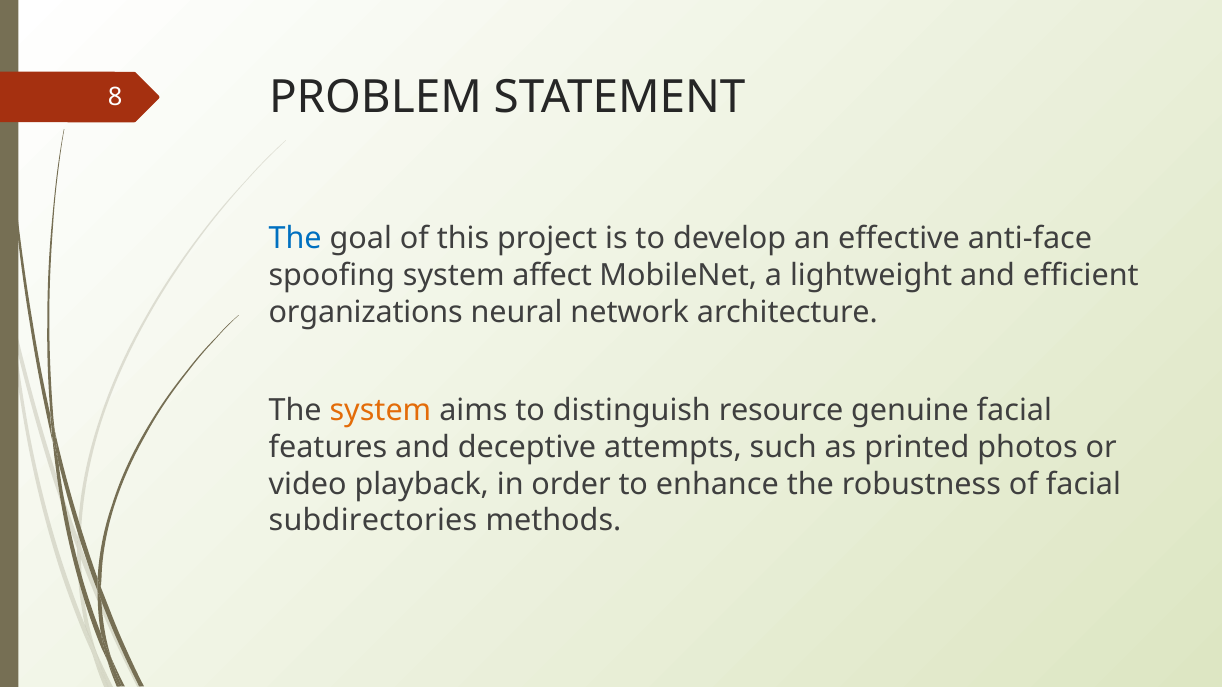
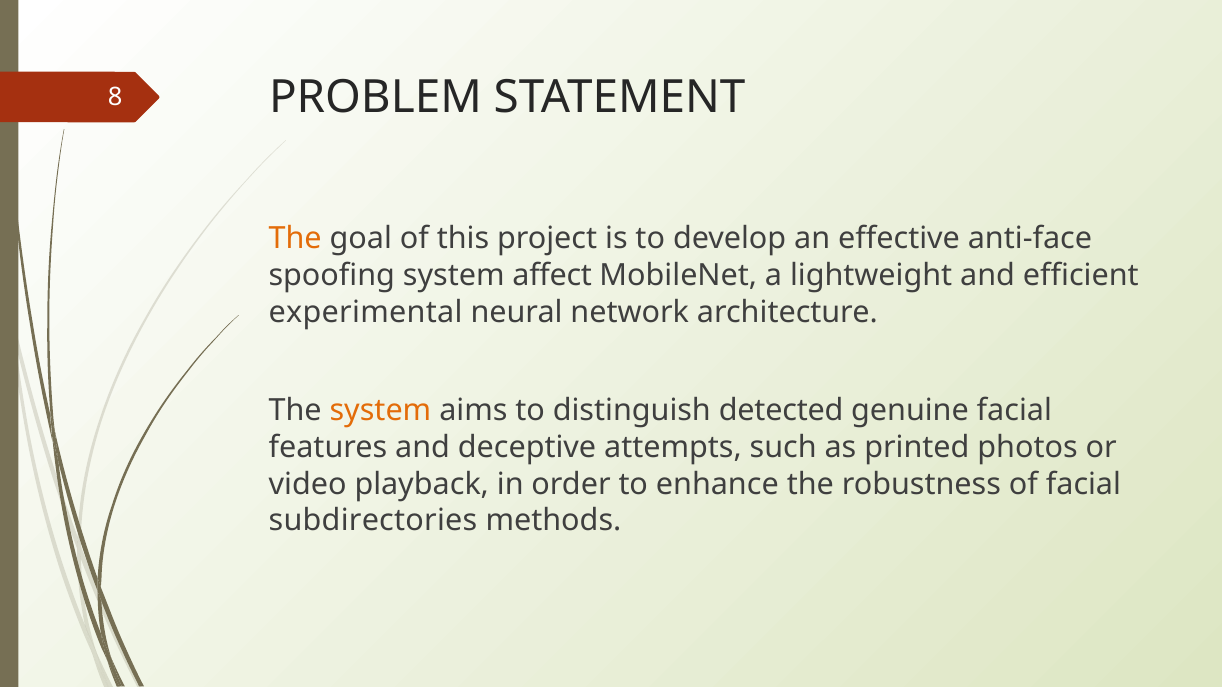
The colour: blue -> orange (295, 239)
organizations: organizations -> experimental (366, 312)
resource: resource -> detected (781, 411)
